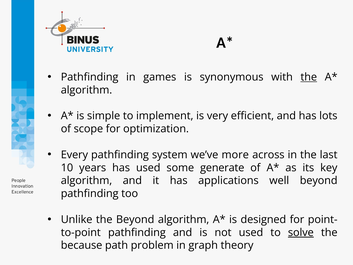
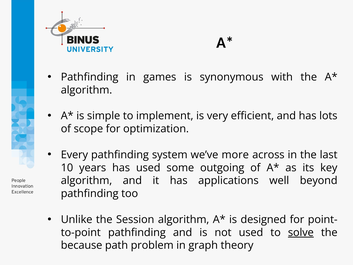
the underline: present -> none (309, 77)
generate: generate -> outgoing (222, 168)
the Beyond: Beyond -> Session (135, 219)
